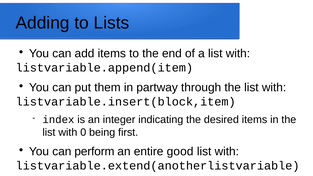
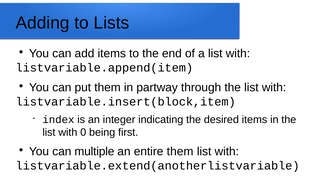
perform: perform -> multiple (94, 151)
entire good: good -> them (180, 151)
